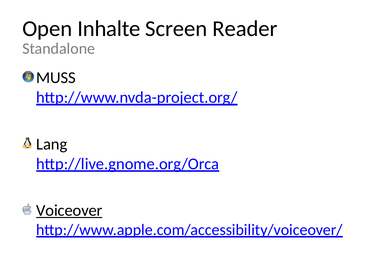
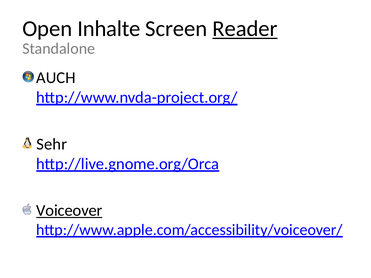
Reader underline: none -> present (245, 29)
MUSS: MUSS -> AUCH (56, 78)
Lang: Lang -> Sehr (52, 144)
